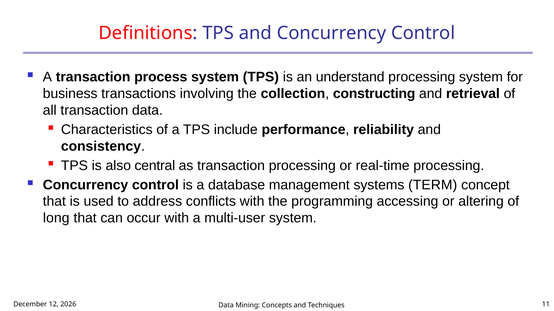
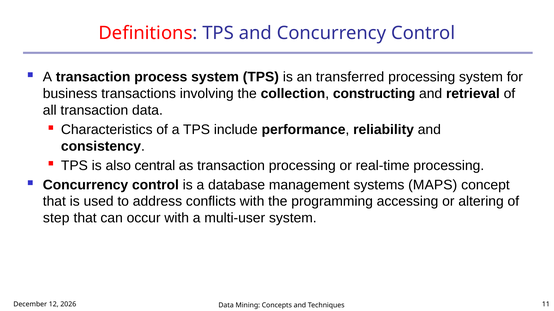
understand: understand -> transferred (350, 77)
TERM: TERM -> MAPS (433, 185)
long: long -> step (56, 218)
